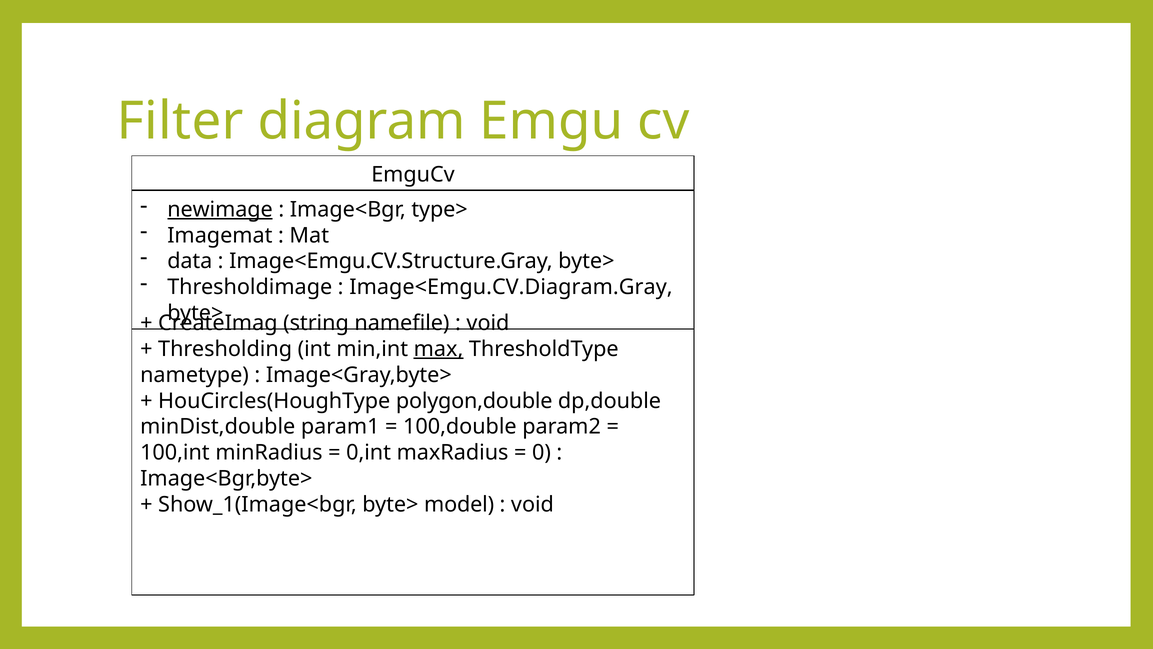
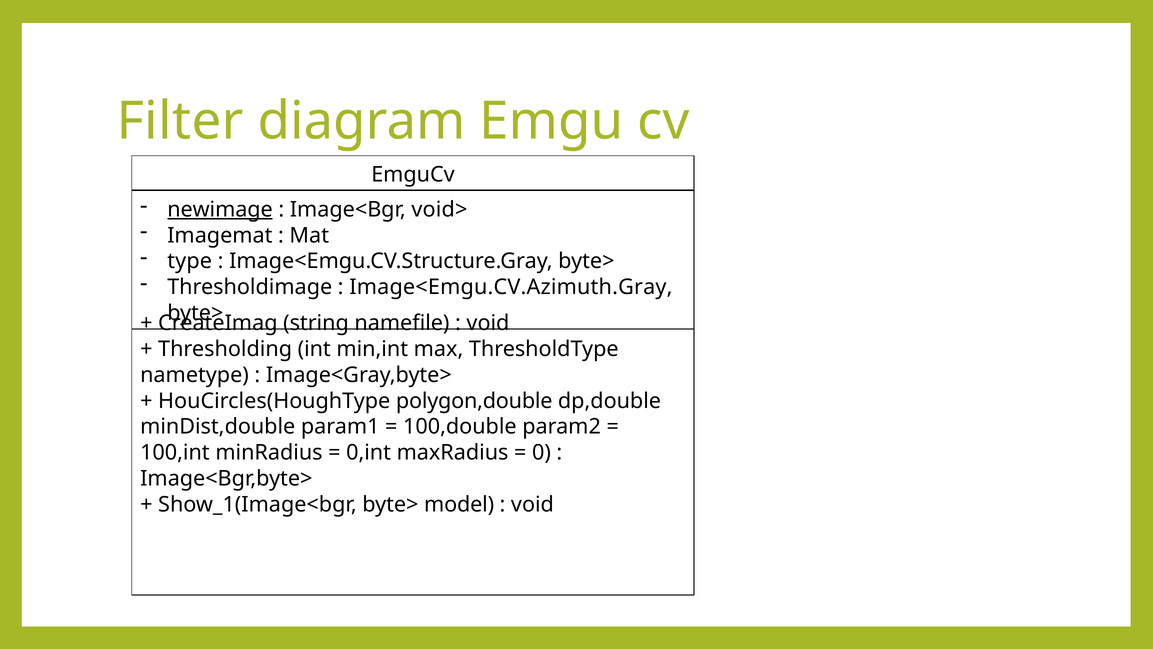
type>: type> -> void> (439, 209)
data: data -> type (190, 261)
Image<Emgu.CV.Diagram.Gray: Image<Emgu.CV.Diagram.Gray -> Image<Emgu.CV.Azimuth.Gray (511, 287)
max underline: present -> none (439, 349)
